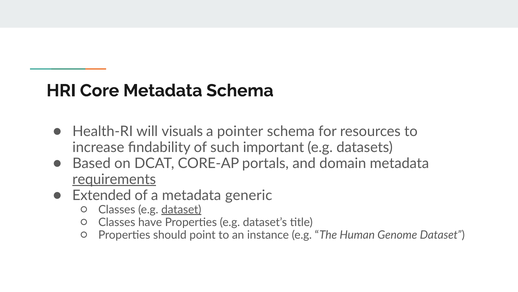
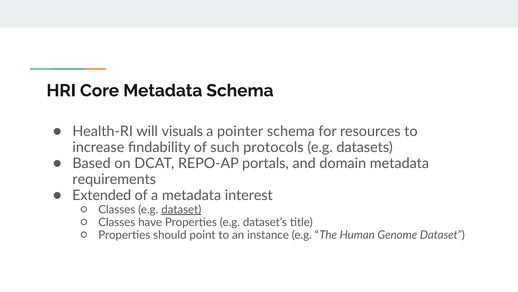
important: important -> protocols (273, 147)
CORE-AP: CORE-AP -> REPO-AP (208, 163)
requirements underline: present -> none (114, 179)
generic: generic -> interest (249, 195)
